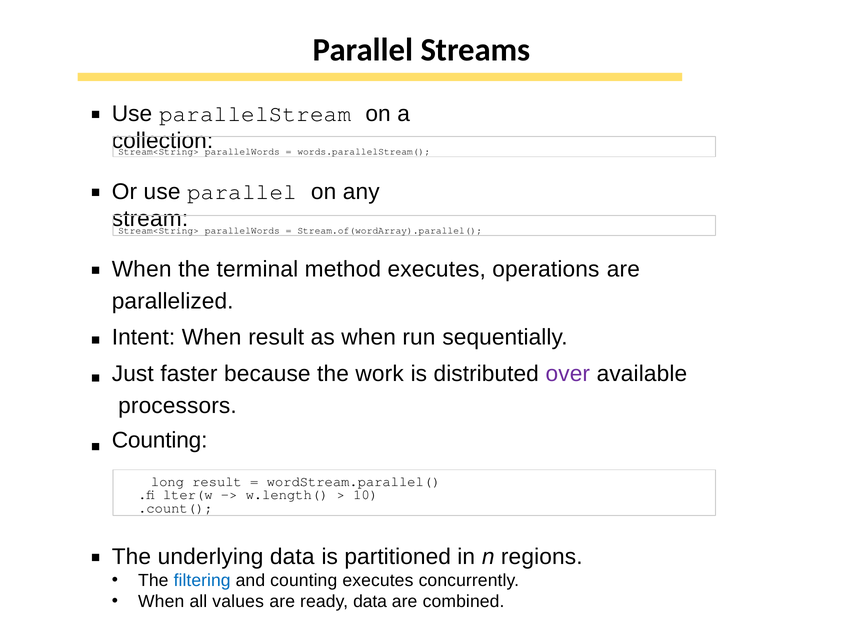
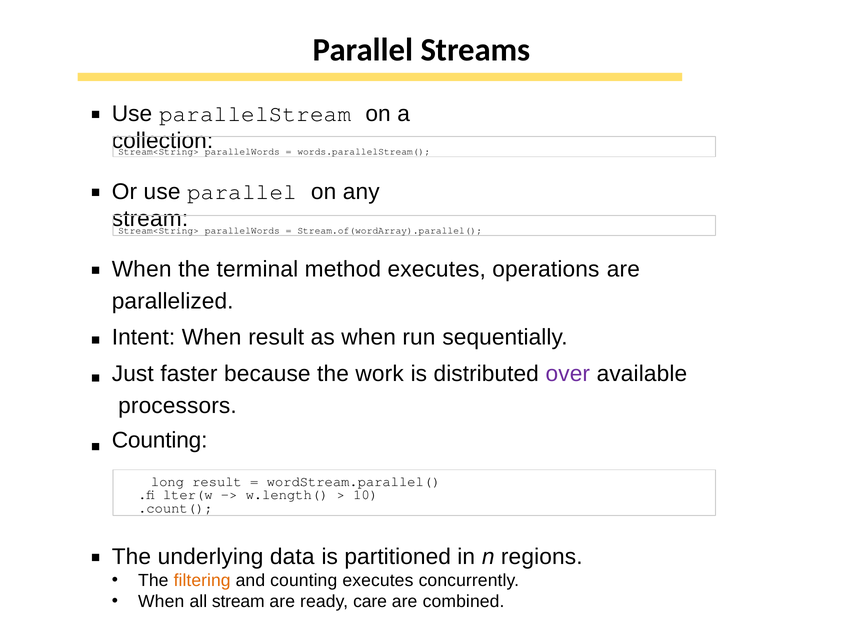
filtering colour: blue -> orange (202, 581)
all values: values -> stream (238, 602)
ready data: data -> care (370, 602)
